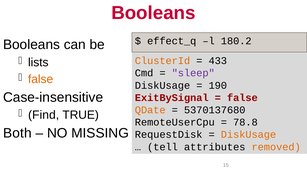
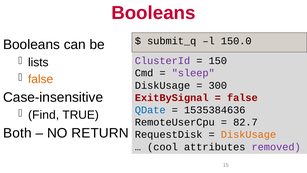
effect_q: effect_q -> submit_q (172, 41)
180.2: 180.2 -> 150.0 (236, 41)
ClusterId colour: orange -> purple (163, 61)
433: 433 -> 150 (218, 61)
190: 190 -> 300 (218, 85)
QDate colour: orange -> blue (150, 110)
5370137680: 5370137680 -> 1535384636 (215, 110)
78.8: 78.8 -> 82.7 (245, 122)
MISSING: MISSING -> RETURN (100, 133)
tell: tell -> cool (163, 147)
removed colour: orange -> purple (276, 147)
